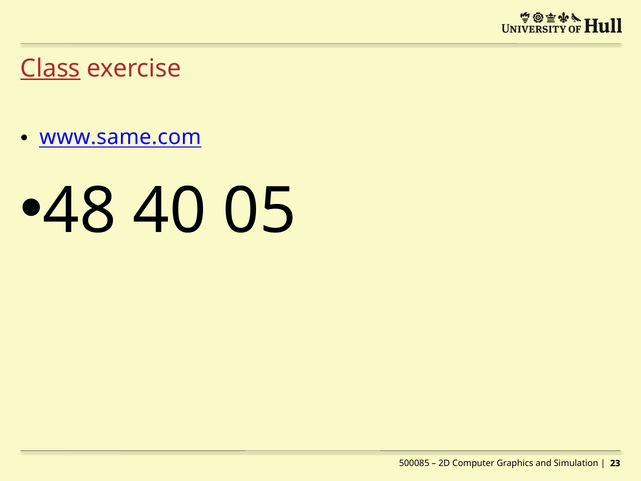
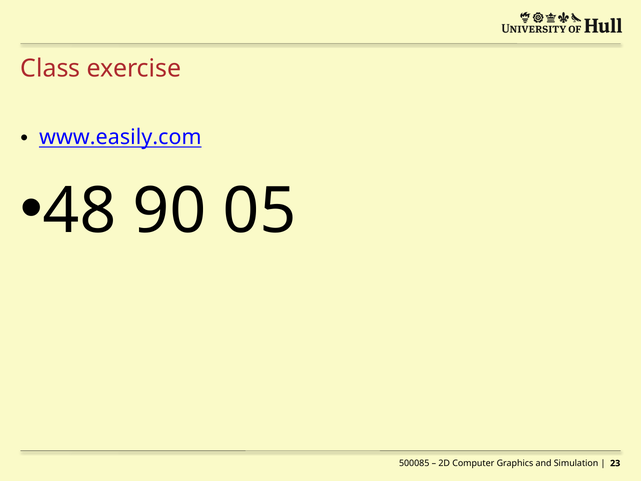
Class underline: present -> none (50, 69)
www.same.com: www.same.com -> www.easily.com (120, 137)
40: 40 -> 90 (170, 211)
